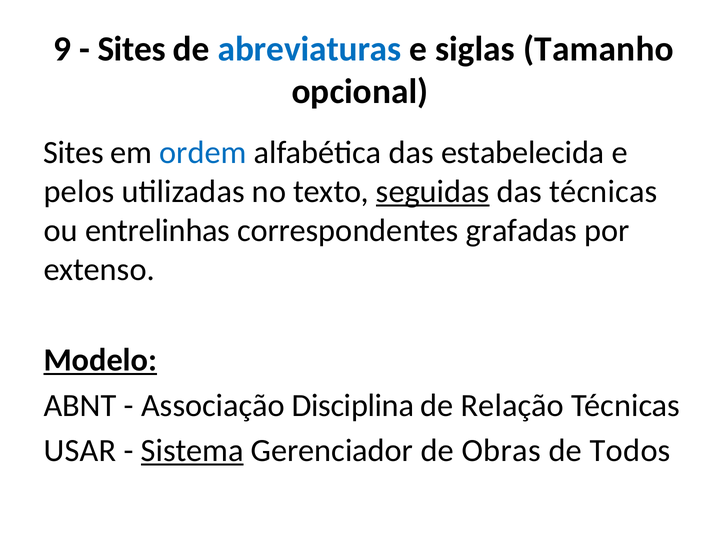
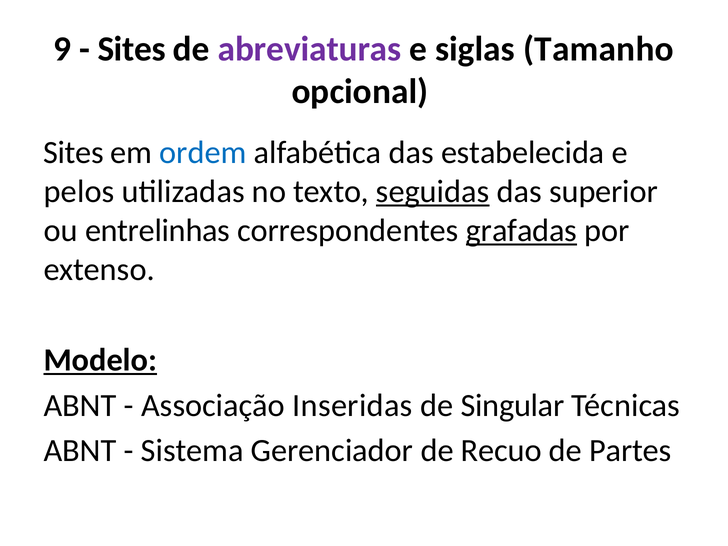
abreviaturas colour: blue -> purple (310, 49)
das técnicas: técnicas -> superior (604, 192)
grafadas underline: none -> present (521, 230)
Disciplina: Disciplina -> Inseridas (352, 405)
Relação: Relação -> Singular (513, 405)
USAR: USAR -> ABNT (80, 451)
Sistema underline: present -> none (192, 451)
Obras: Obras -> Recuo (501, 451)
Todos: Todos -> Partes (630, 451)
